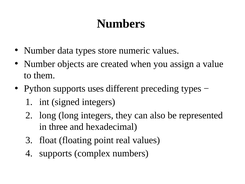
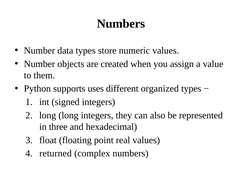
preceding: preceding -> organized (160, 89)
supports: supports -> returned (56, 153)
